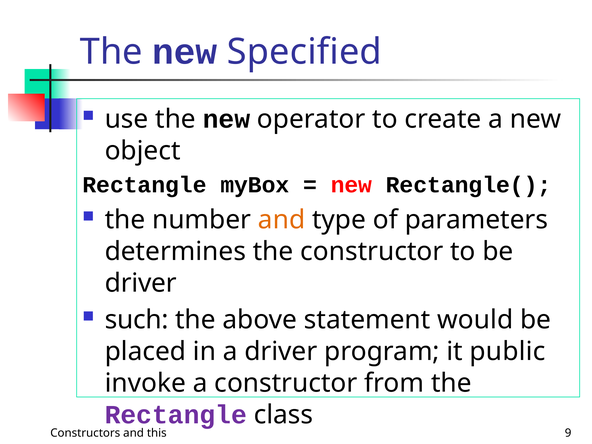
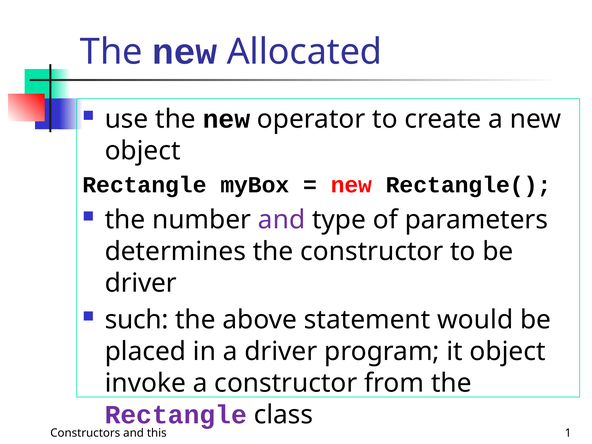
Specified: Specified -> Allocated (304, 52)
and colour: orange -> purple (282, 220)
it public: public -> object (508, 352)
9: 9 -> 1 (568, 433)
